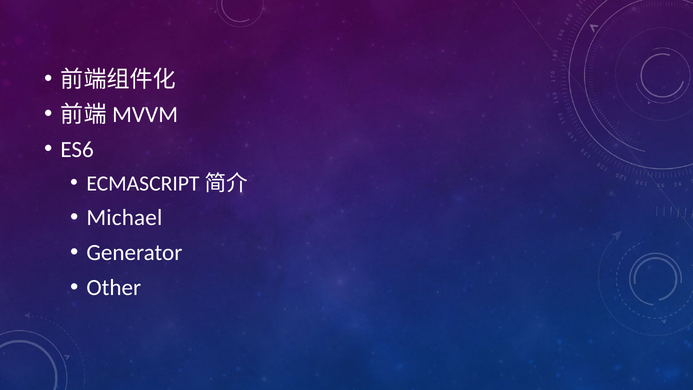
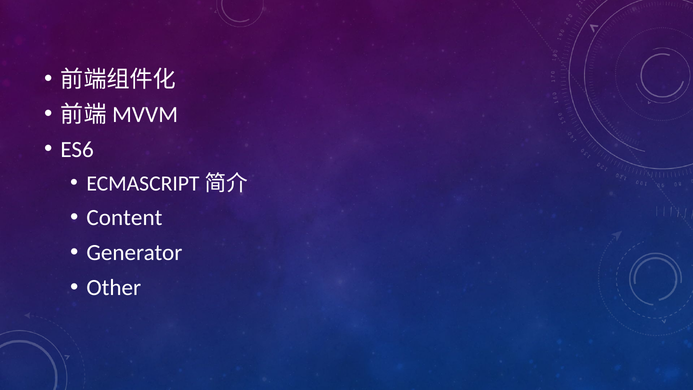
Michael: Michael -> Content (124, 218)
